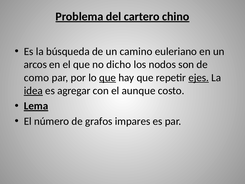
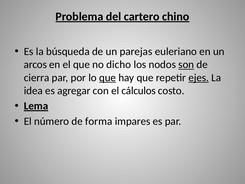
camino: camino -> parejas (136, 51)
son underline: none -> present (186, 64)
como: como -> cierra (37, 78)
idea underline: present -> none (33, 91)
aunque: aunque -> cálculos (139, 91)
grafos: grafos -> forma (99, 121)
